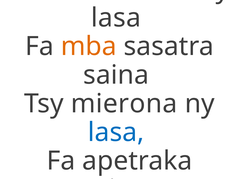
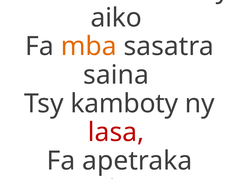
lasa: lasa -> aiko (116, 18)
mierona: mierona -> kamboty (124, 104)
lasa colour: blue -> red (116, 132)
